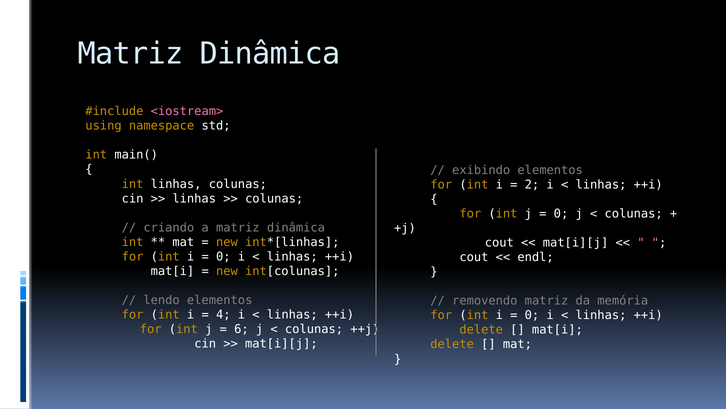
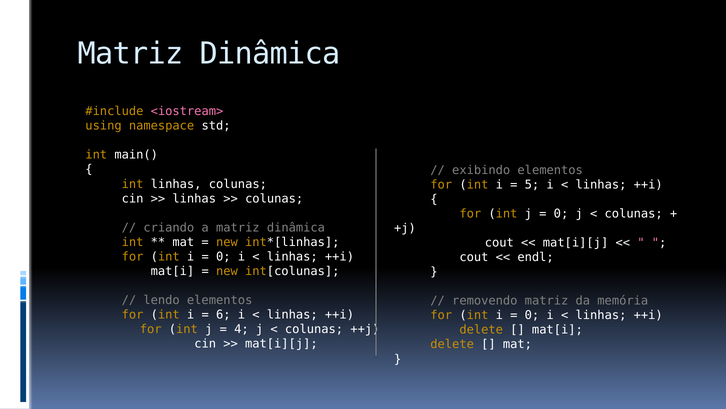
2: 2 -> 5 (532, 184)
4: 4 -> 6 (223, 314)
6: 6 -> 4 (241, 329)
